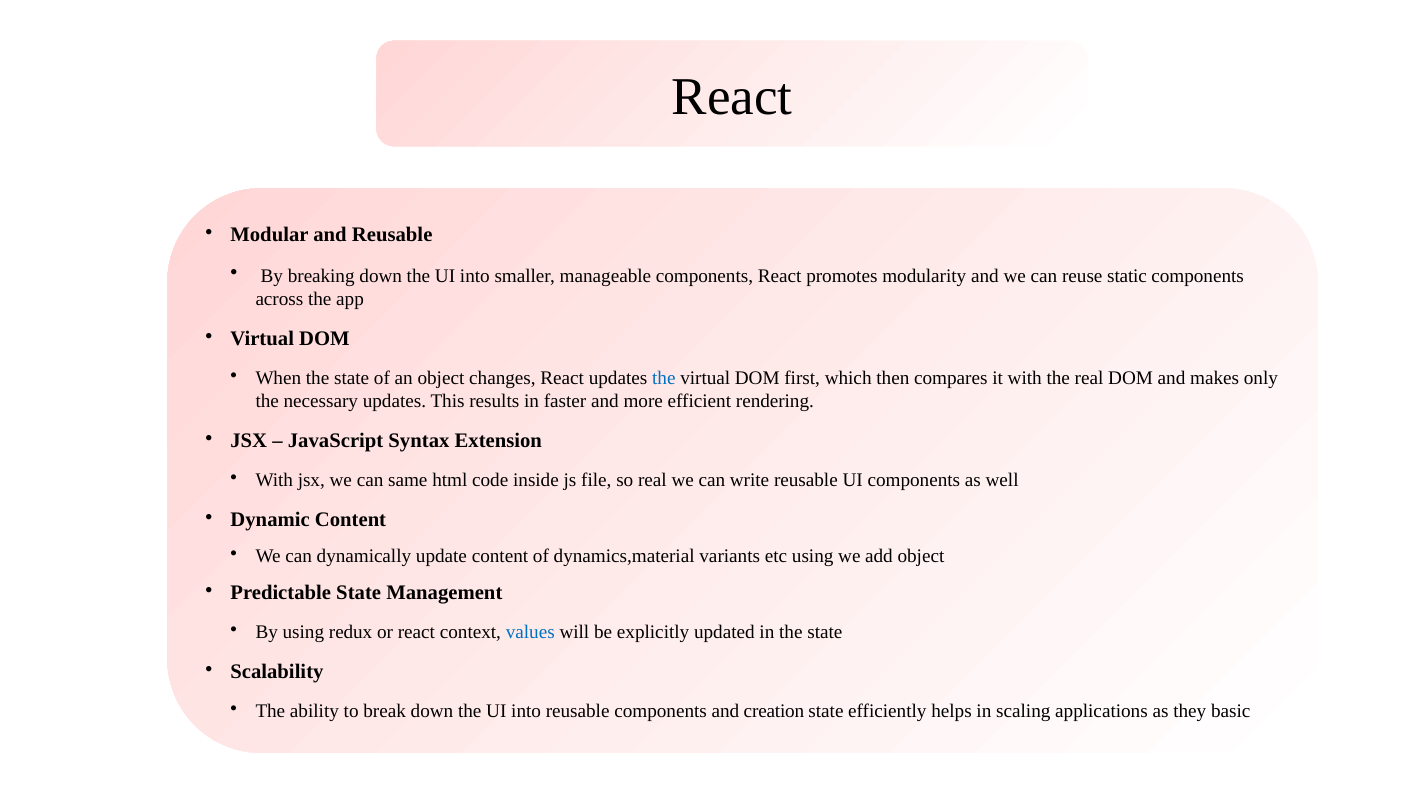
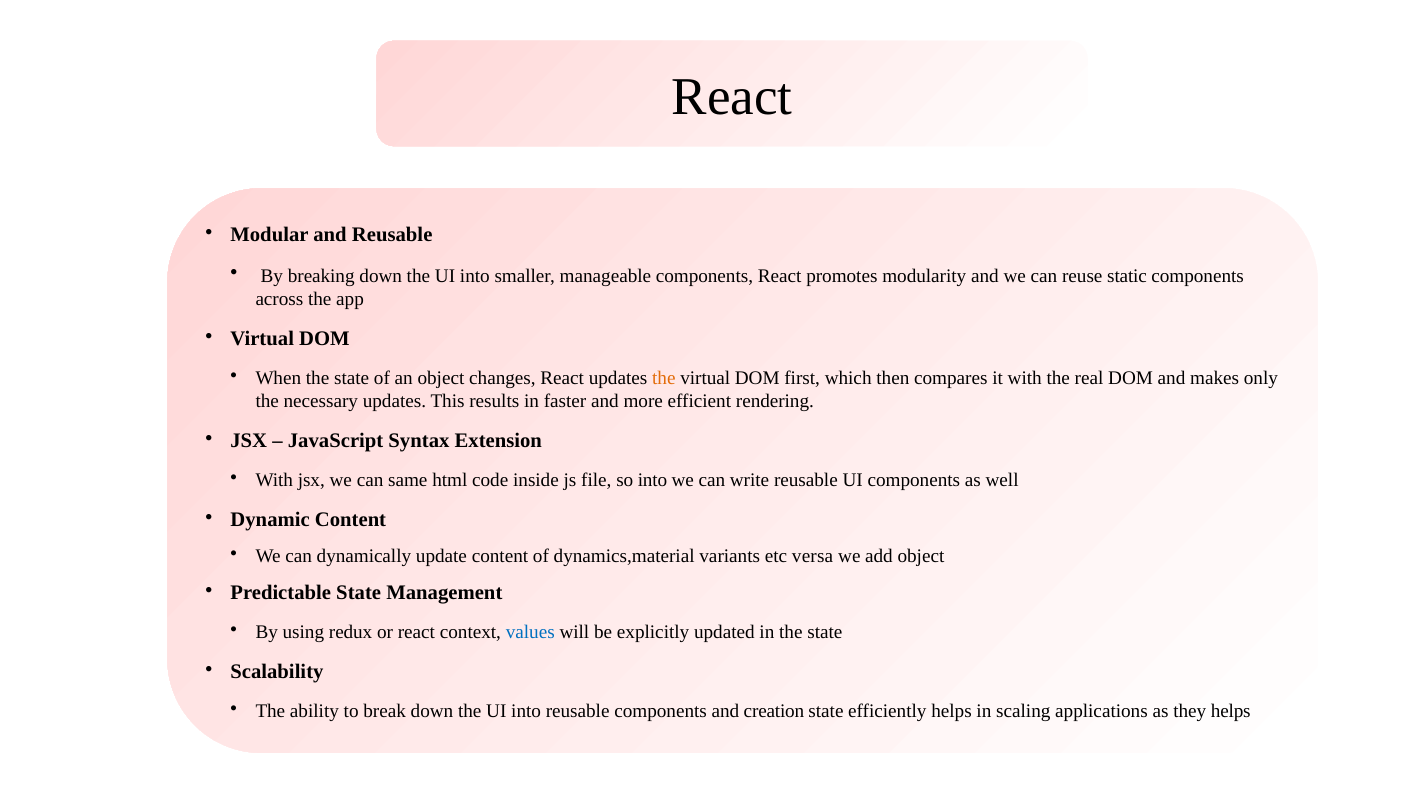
the colour: blue -> orange (664, 378)
so real: real -> into (652, 480)
etc using: using -> versa (813, 556)
they basic: basic -> helps (1231, 711)
